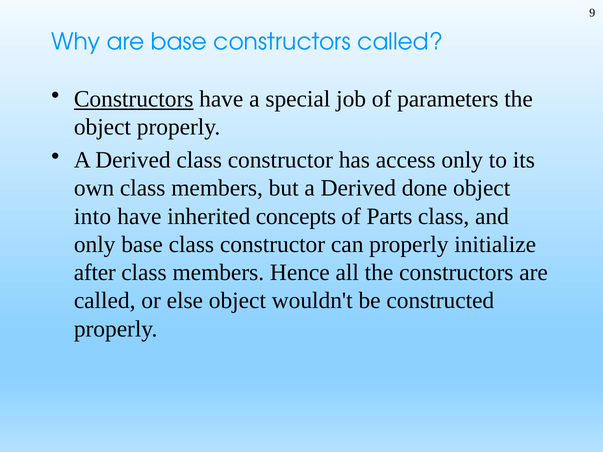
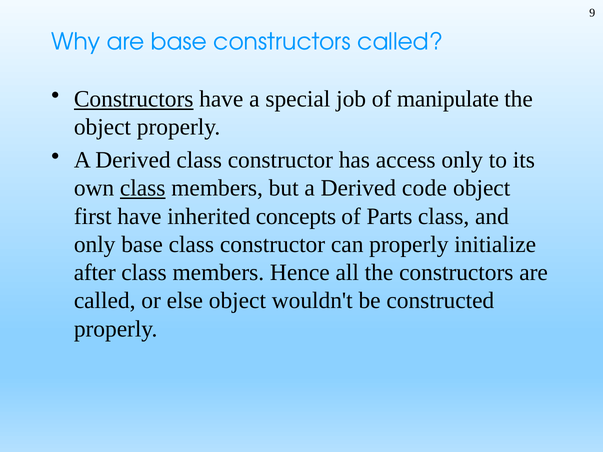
parameters: parameters -> manipulate (448, 99)
class underline: none -> present (143, 188)
done: done -> code (424, 188)
into: into -> first (93, 216)
